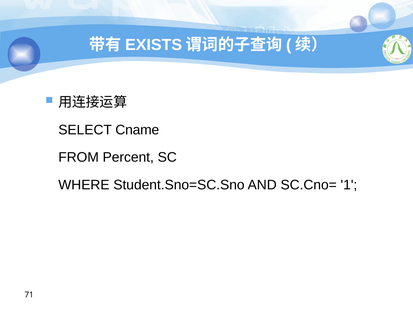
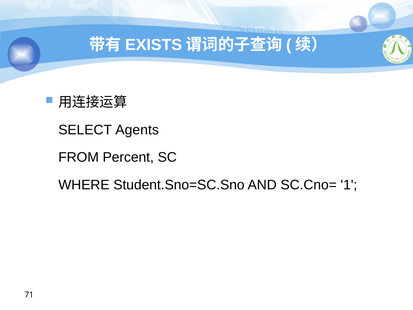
Cname: Cname -> Agents (137, 130)
